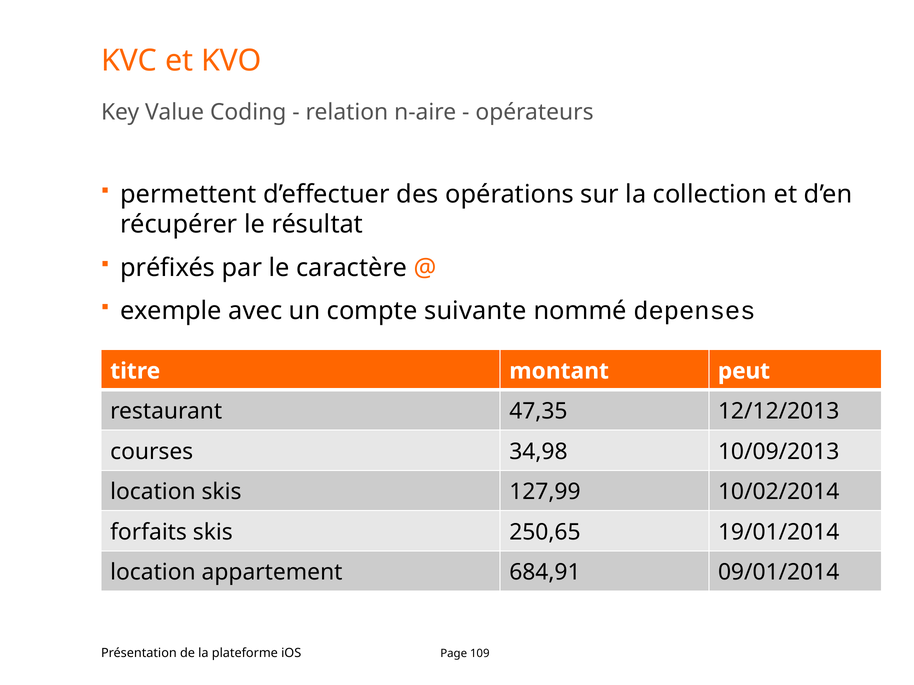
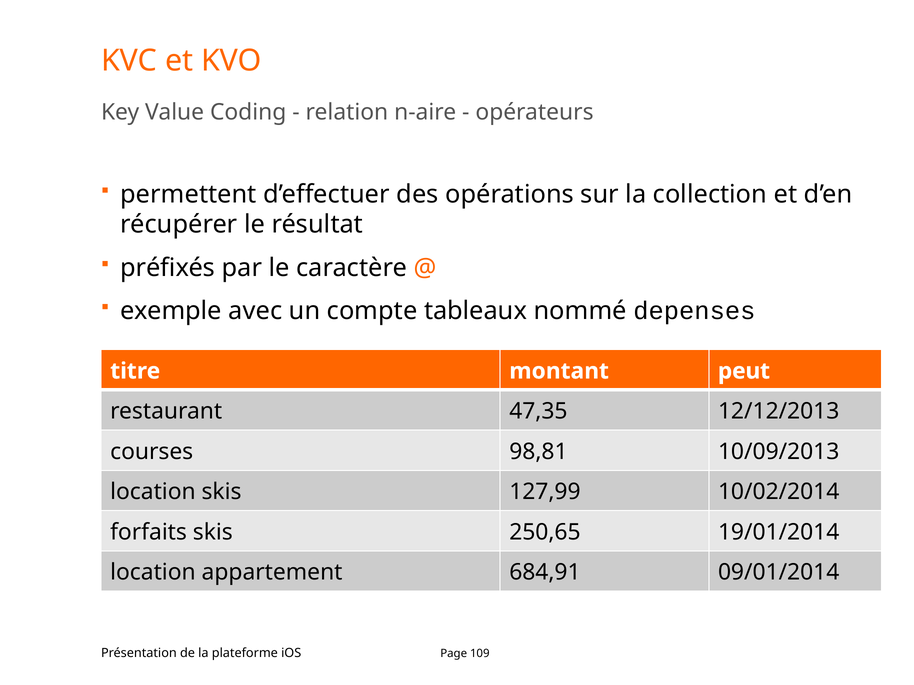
suivante: suivante -> tableaux (476, 311)
34,98: 34,98 -> 98,81 (538, 452)
